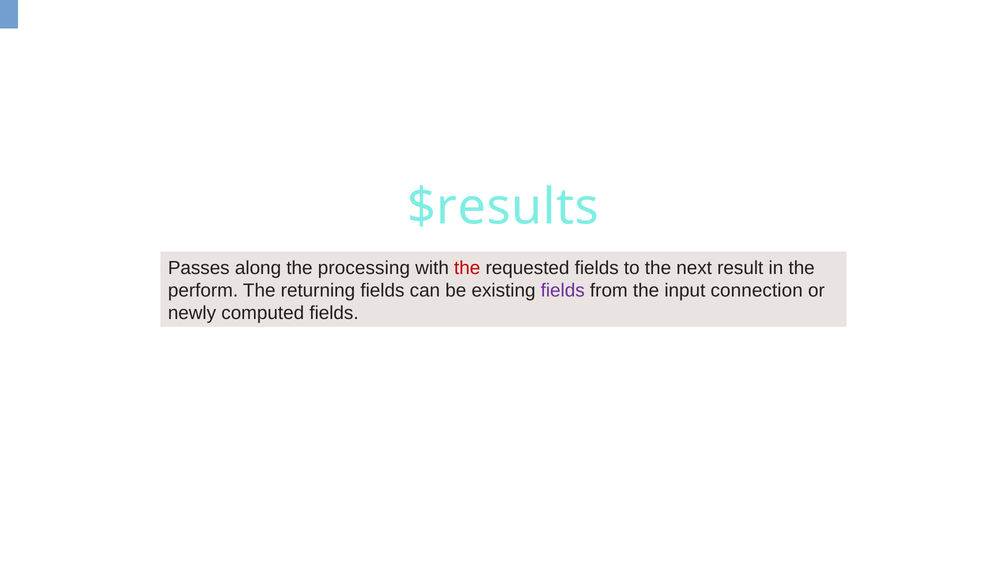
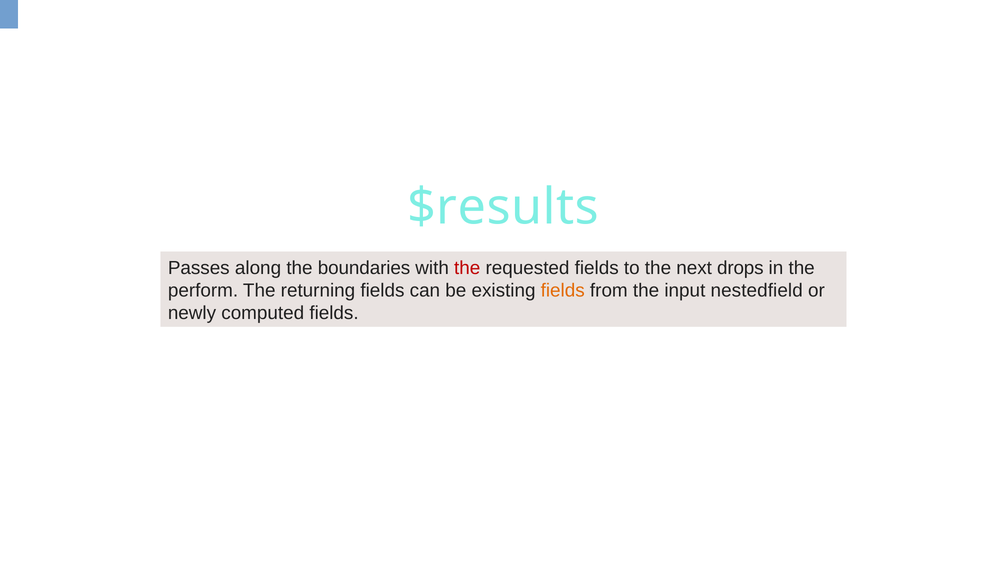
processing: processing -> boundaries (364, 268)
result: result -> drops (740, 268)
fields colour: purple -> orange (563, 291)
connection: connection -> nestedfield (757, 291)
